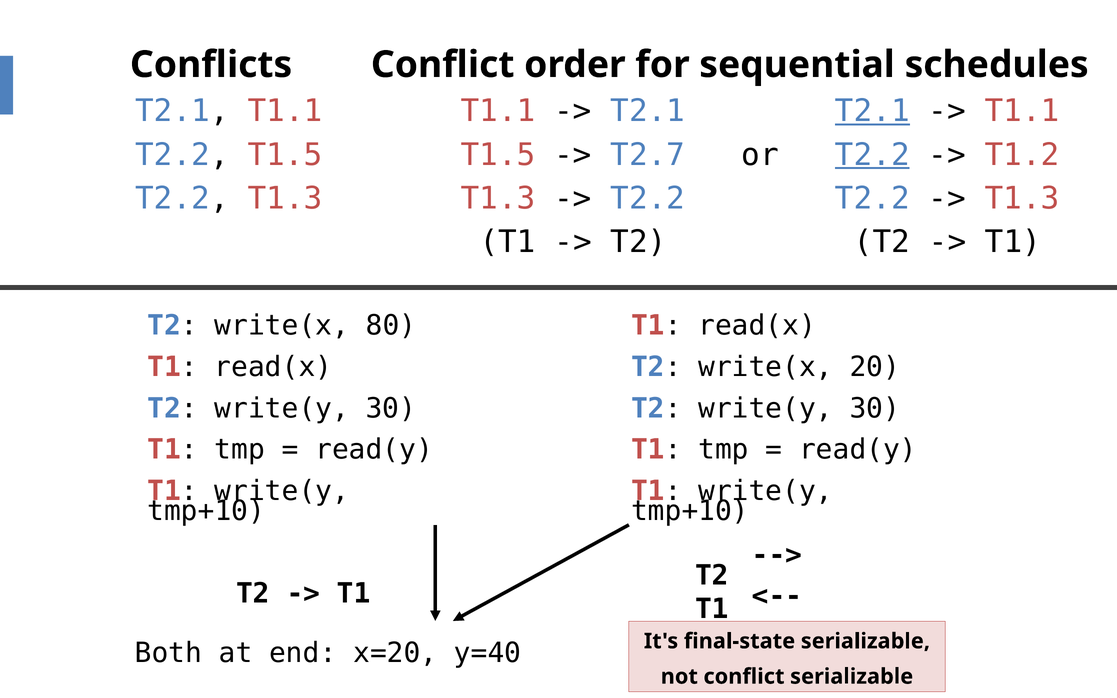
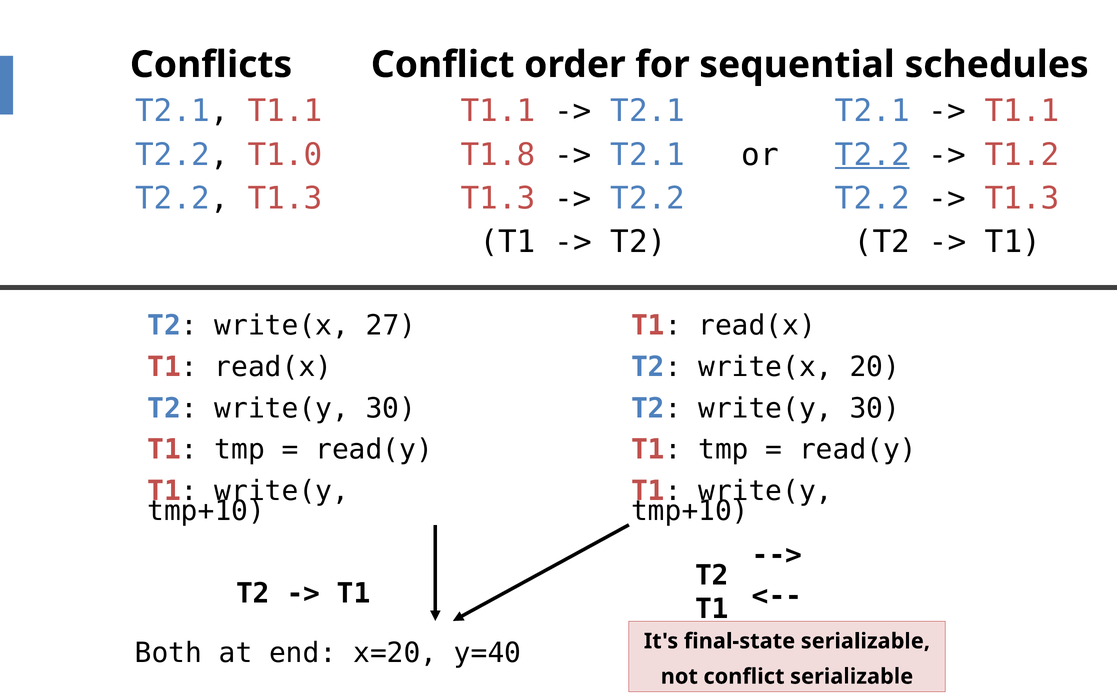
T2.1 underline: present -> none (872, 111)
T2.2 T1.5: T1.5 -> T1.0 (285, 155)
T1.5: T1.5 -> T1.8 (498, 155)
T2.7: T2.7 -> T2.1 (648, 155)
80: 80 -> 27 (391, 326)
